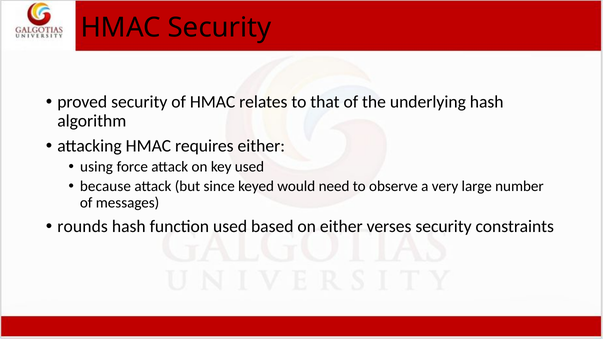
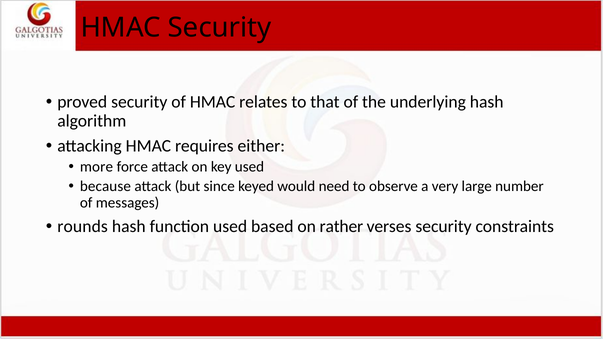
using: using -> more (97, 167)
on either: either -> rather (341, 227)
